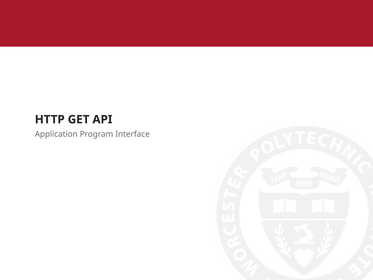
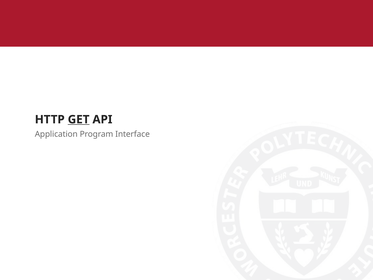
GET underline: none -> present (79, 119)
